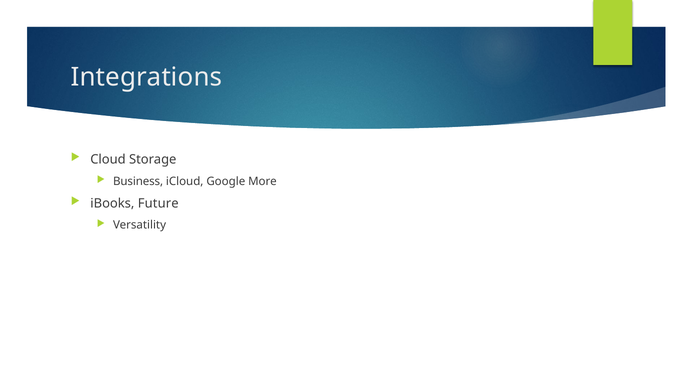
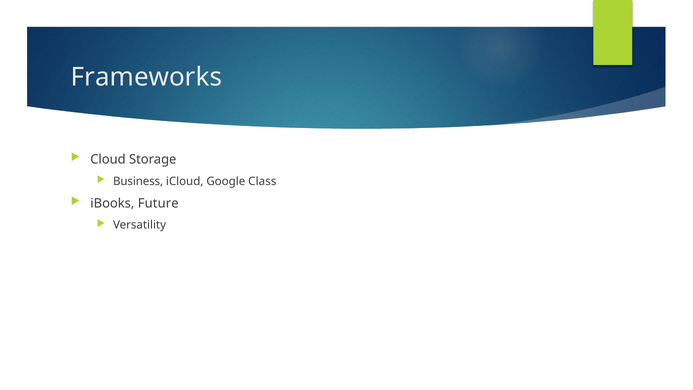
Integrations: Integrations -> Frameworks (146, 77)
More: More -> Class (262, 181)
